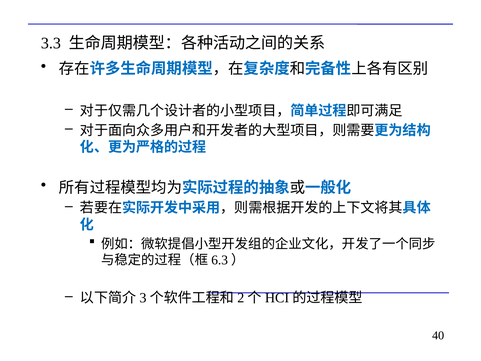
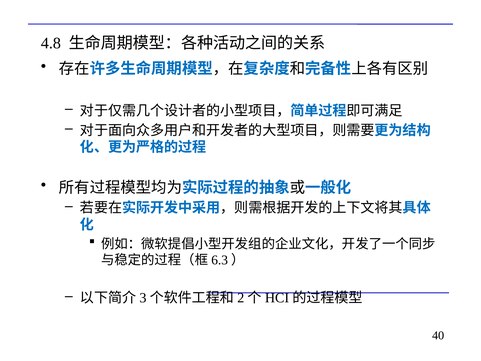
3.3: 3.3 -> 4.8 (51, 43)
